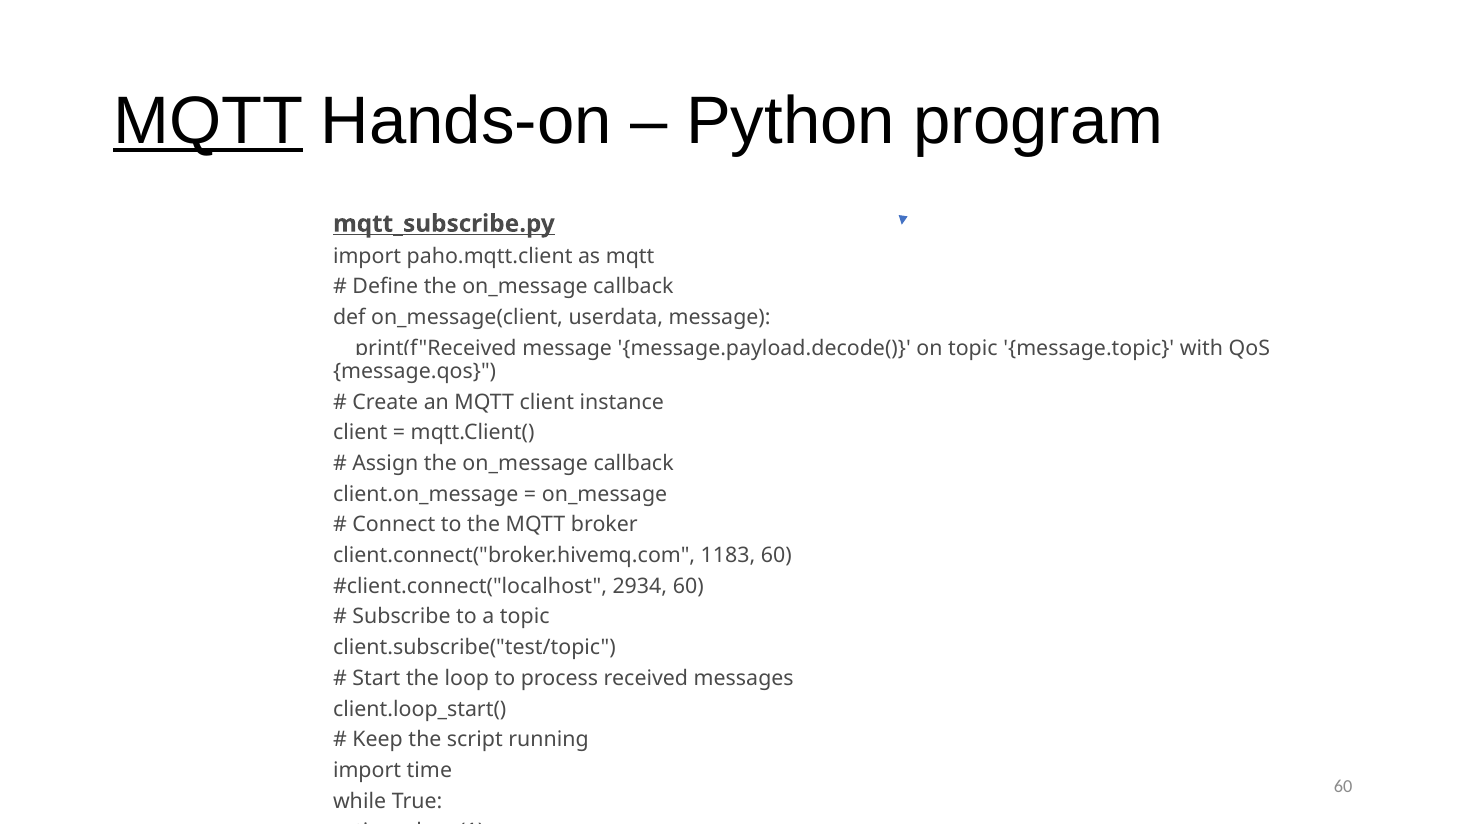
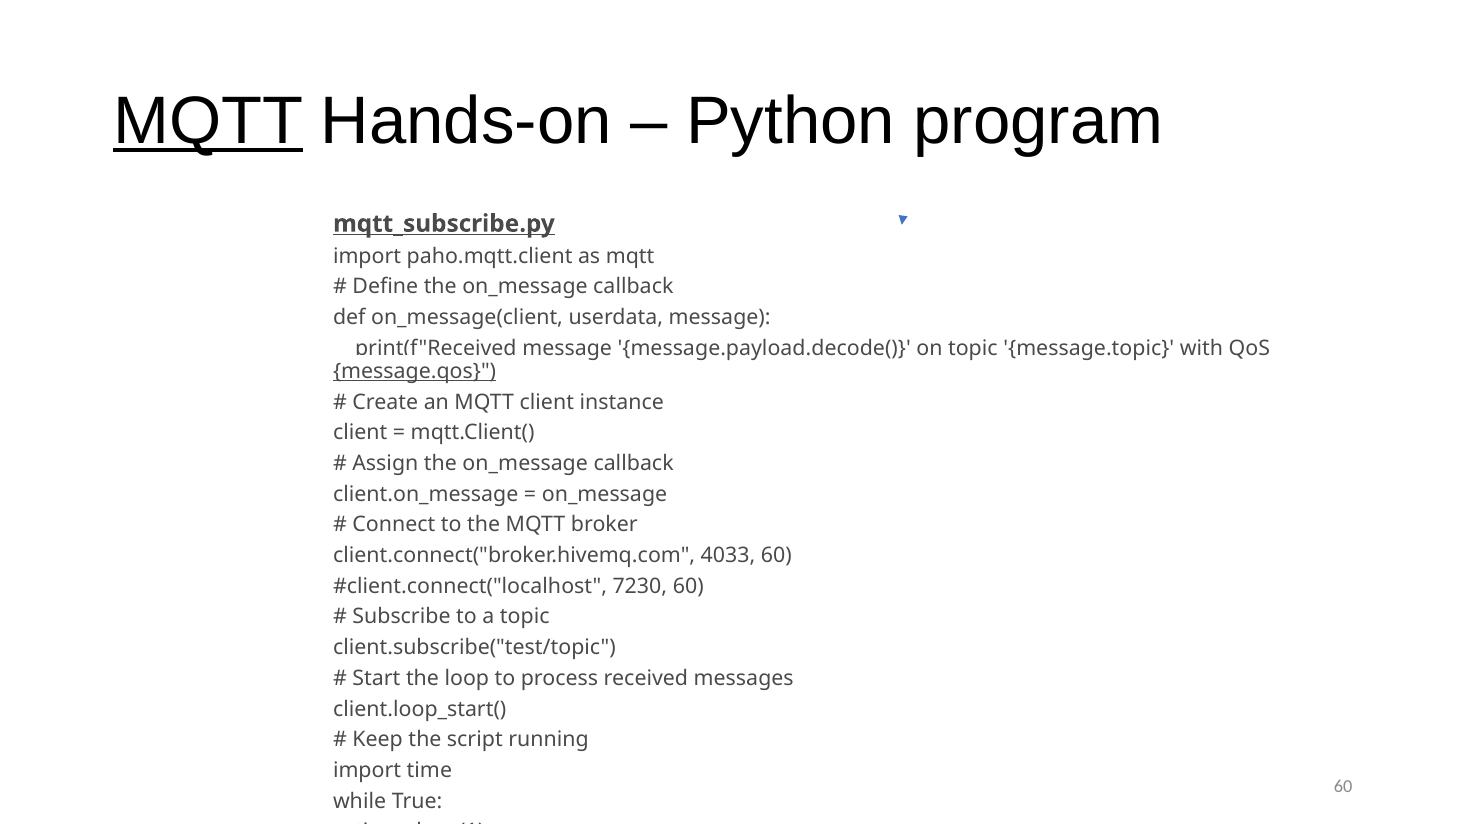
message.qos underline: none -> present (415, 371)
1183: 1183 -> 4033 (728, 555)
2934: 2934 -> 7230 (640, 586)
